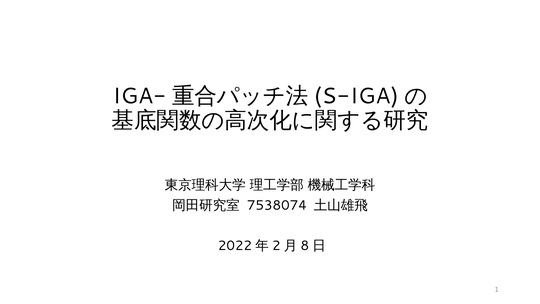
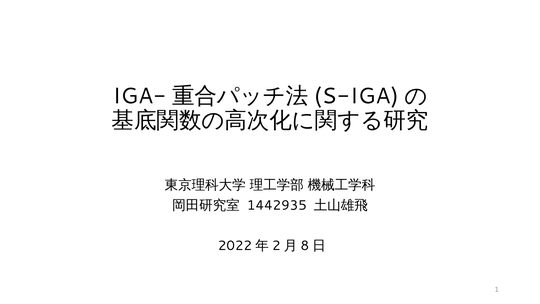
7538074: 7538074 -> 1442935 (277, 205)
